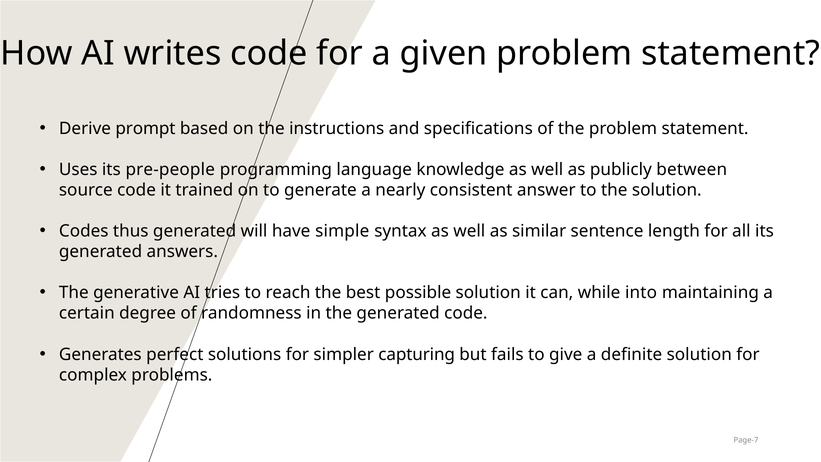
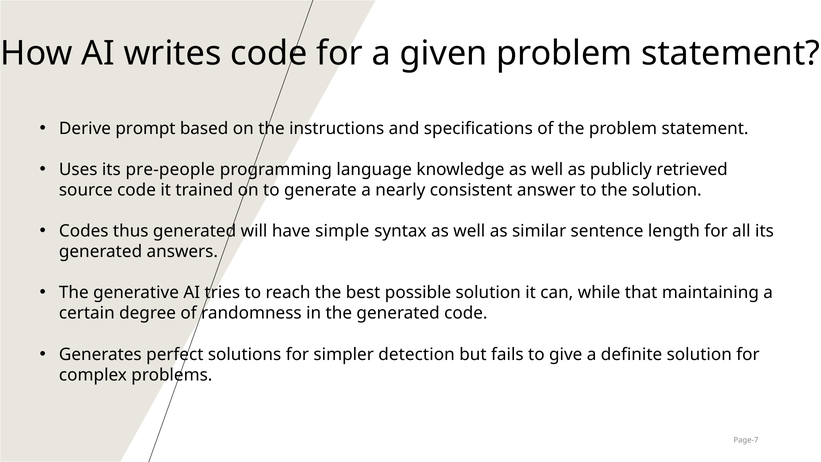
between: between -> retrieved (692, 169)
into: into -> that (641, 293)
capturing: capturing -> detection (417, 354)
